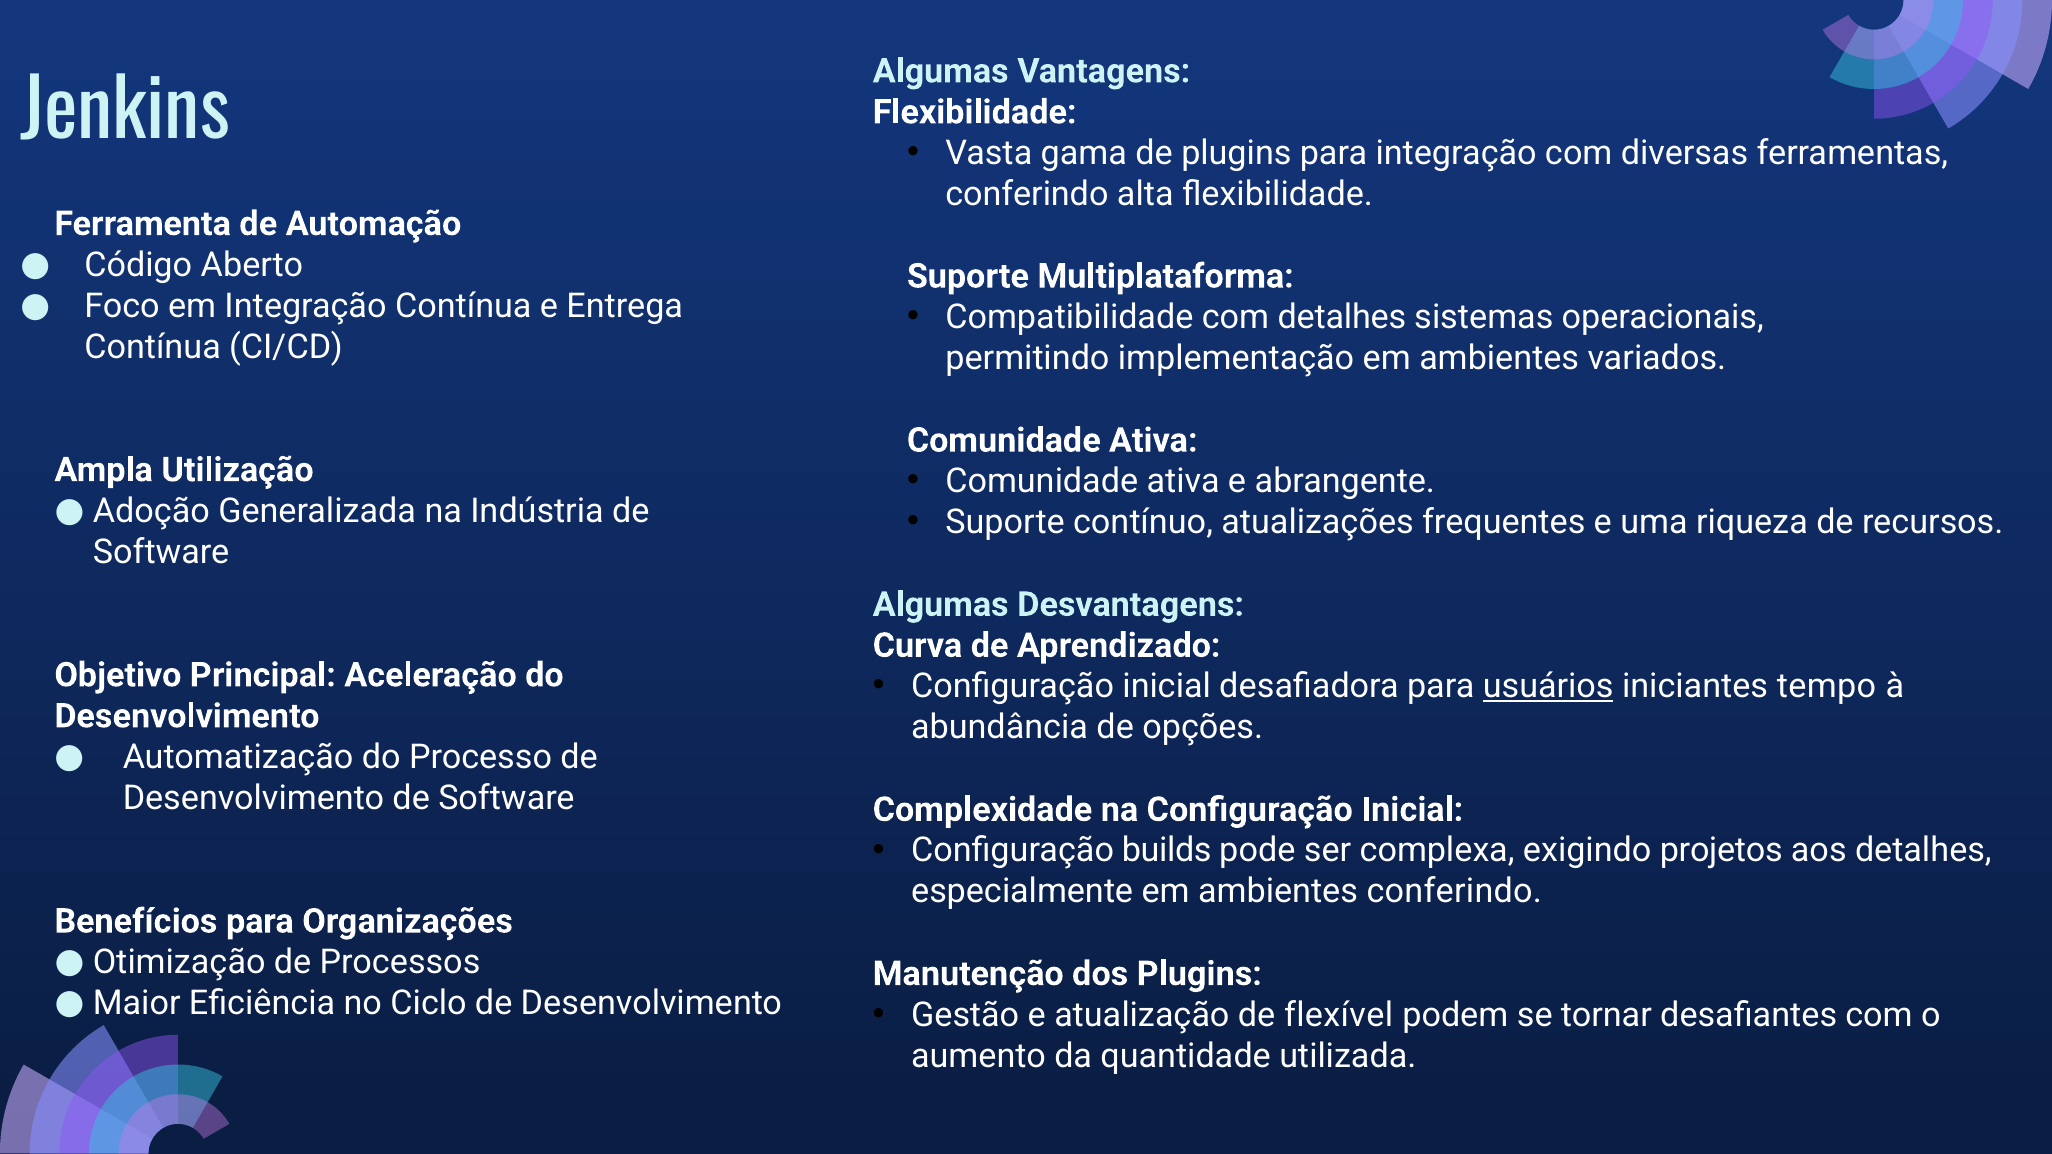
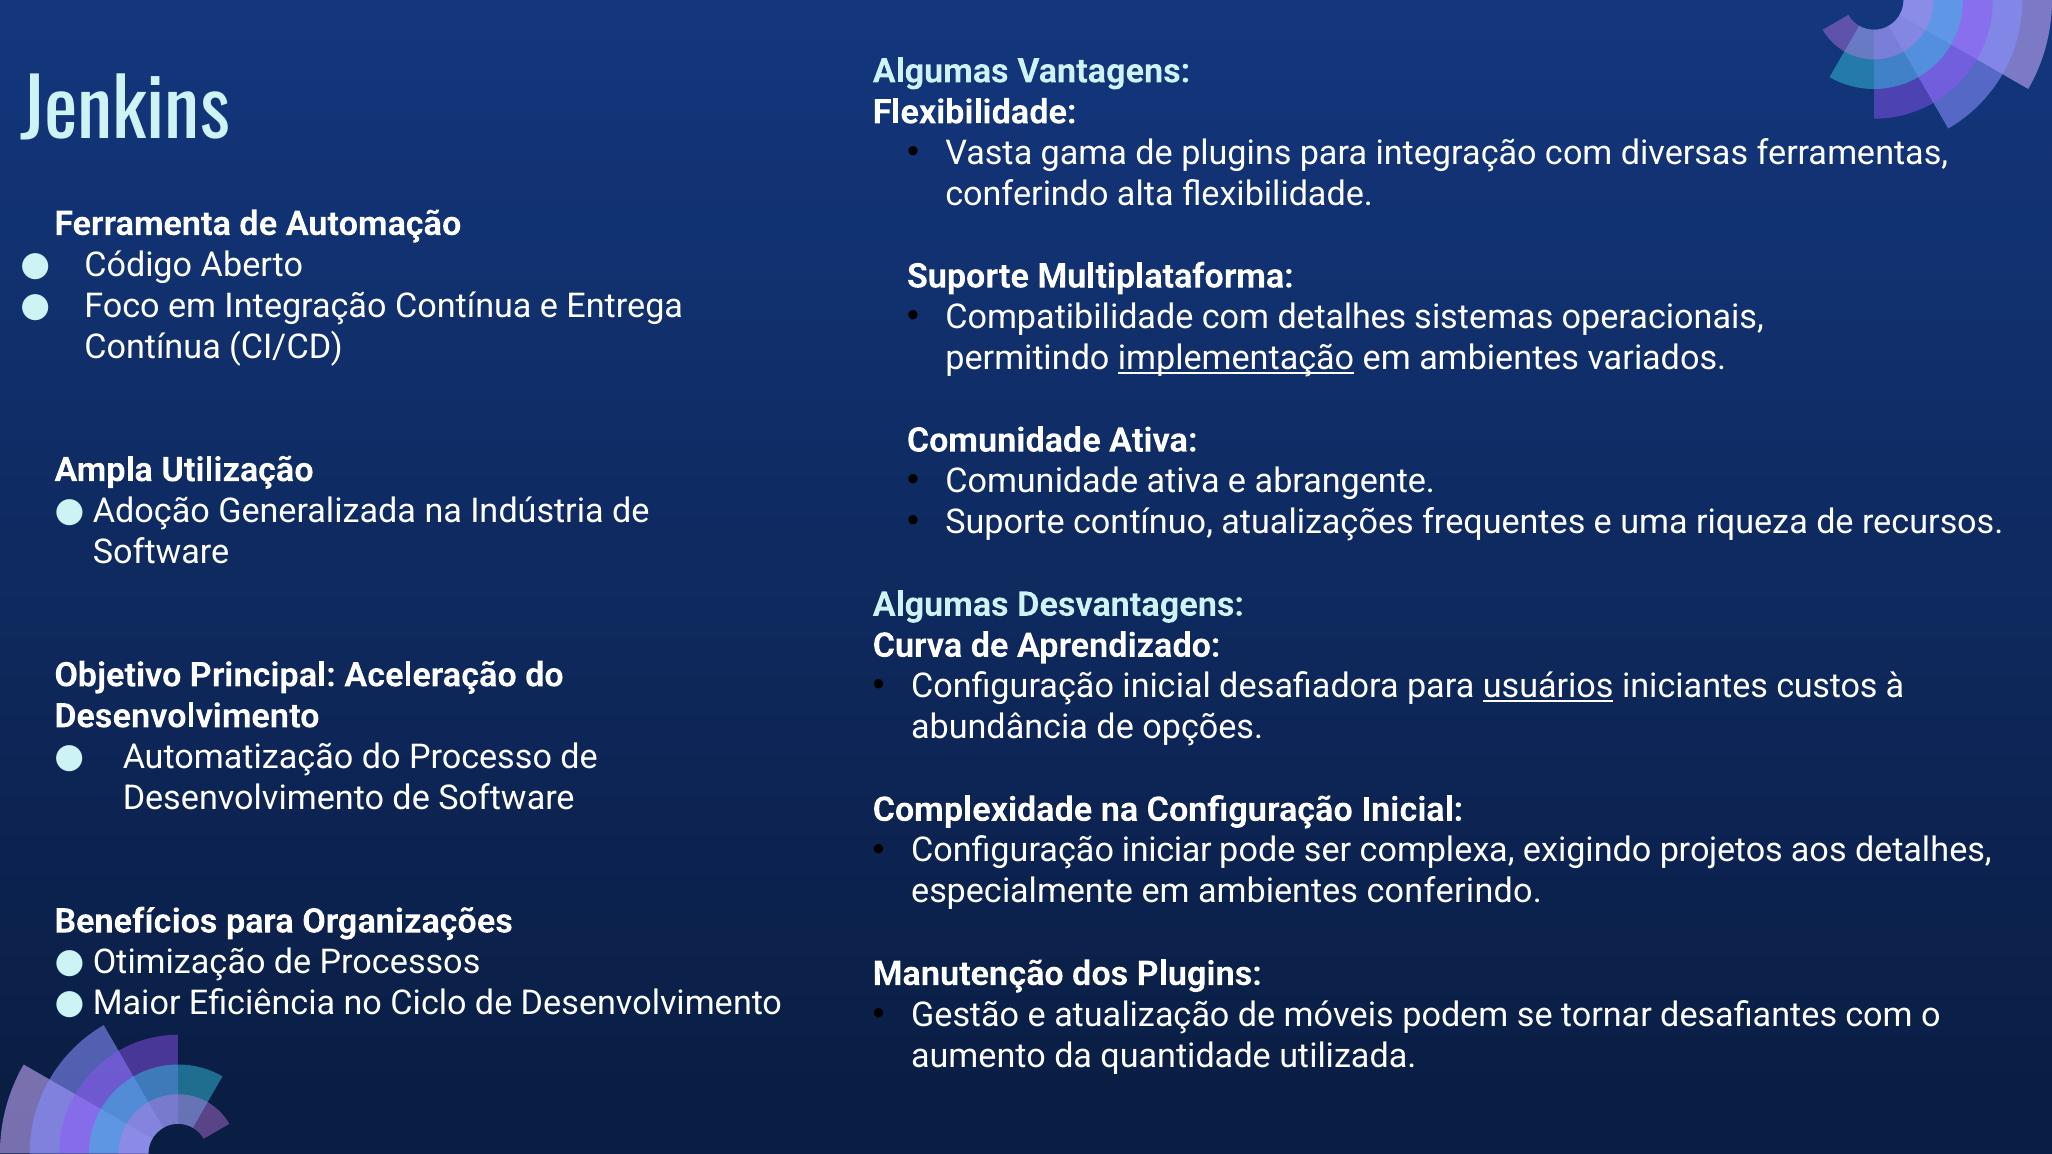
implementação underline: none -> present (1236, 358)
tempo: tempo -> custos (1827, 687)
builds: builds -> iniciar (1167, 851)
flexível: flexível -> móveis (1339, 1015)
